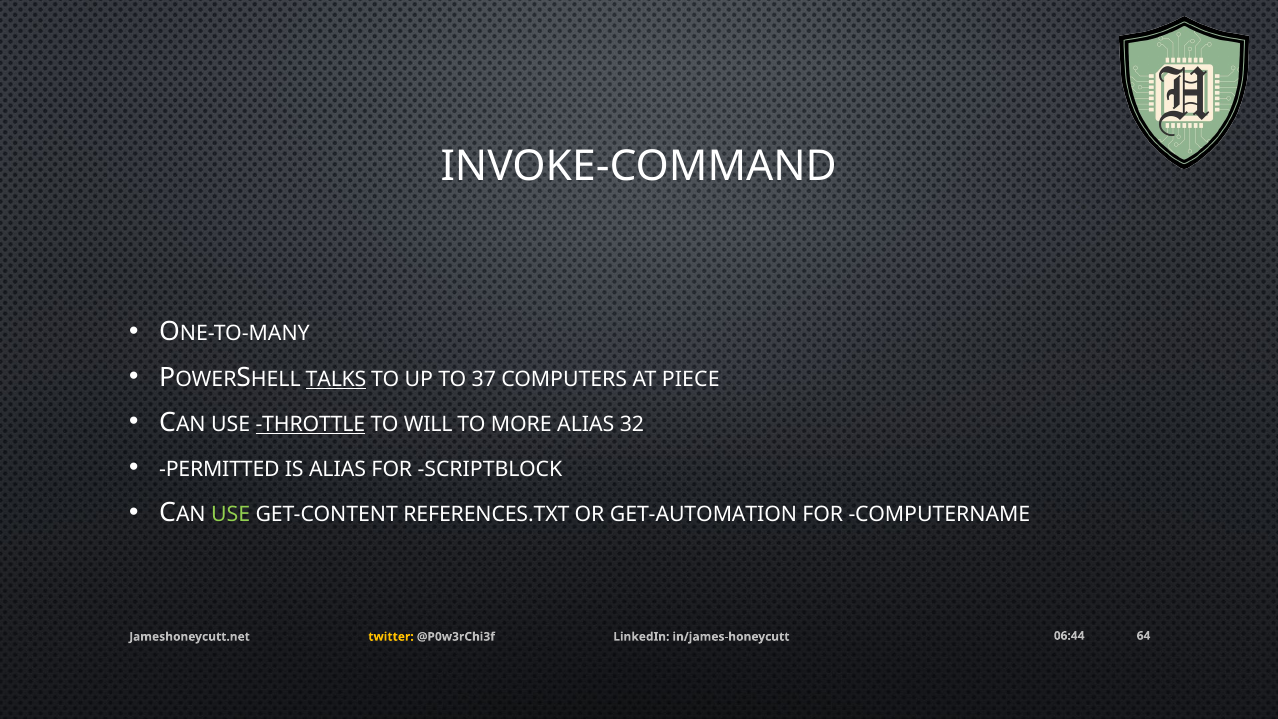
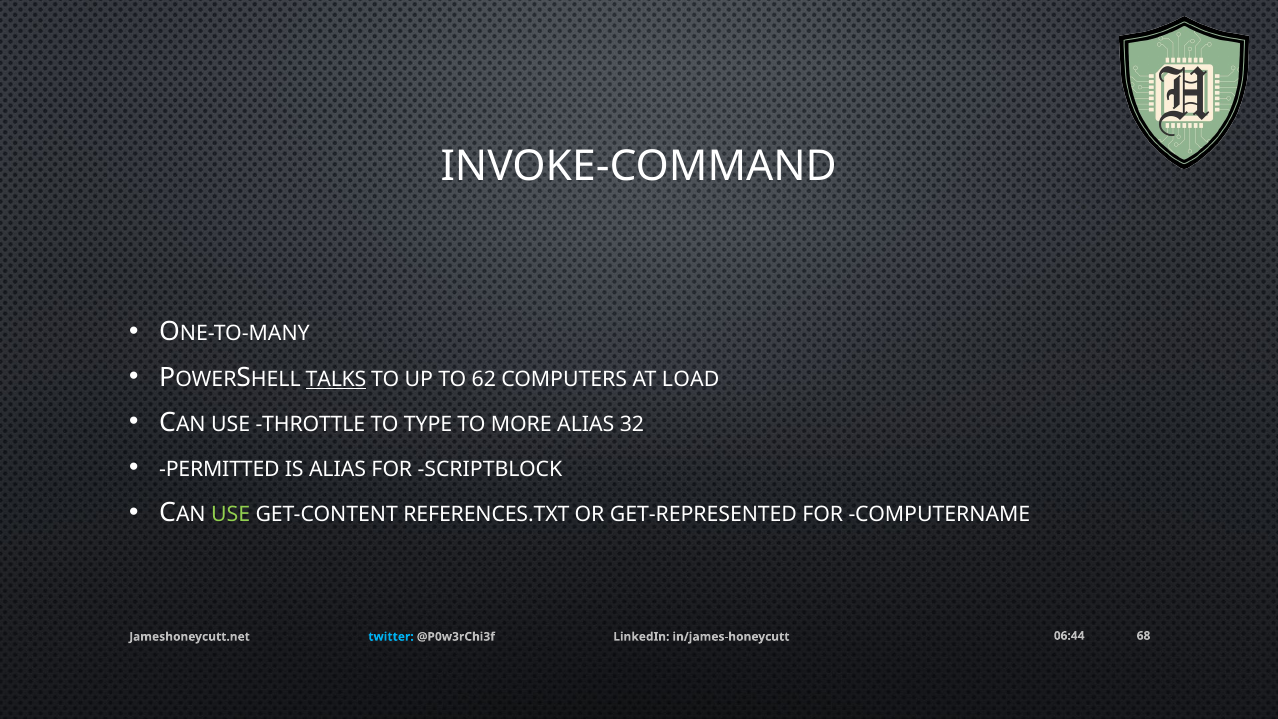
37: 37 -> 62 (484, 379)
PIECE: PIECE -> LOAD (691, 379)
THROTTLE underline: present -> none (310, 424)
WILL: WILL -> TYPE (428, 424)
GET-AUTOMATION: GET-AUTOMATION -> GET-REPRESENTED (703, 515)
64: 64 -> 68 (1144, 636)
twitter colour: yellow -> light blue (391, 637)
